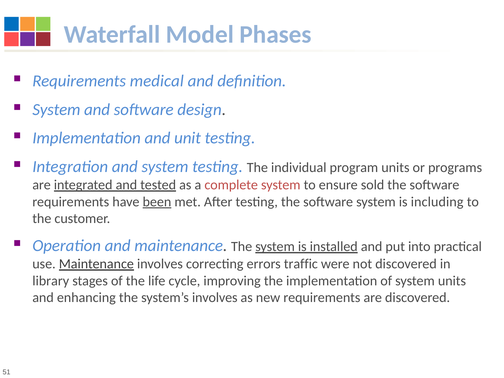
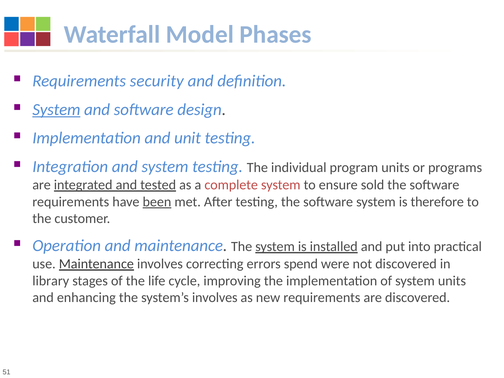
medical: medical -> security (157, 81)
System underline: none -> present (56, 110)
including: including -> therefore (437, 202)
traffic: traffic -> spend (301, 264)
